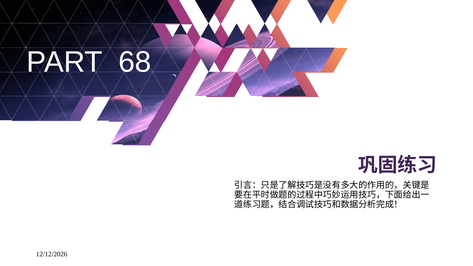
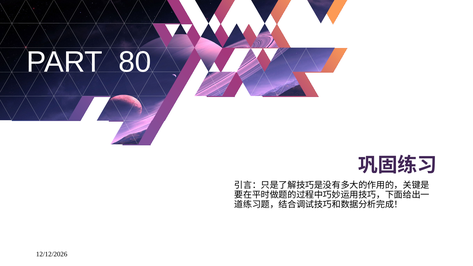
68: 68 -> 80 (135, 62)
